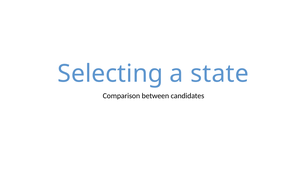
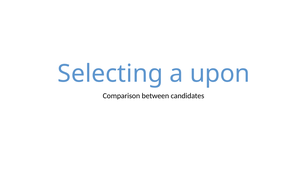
state: state -> upon (220, 74)
